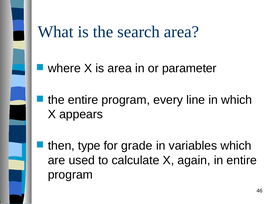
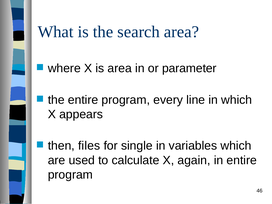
type: type -> files (89, 146)
grade: grade -> single (137, 146)
